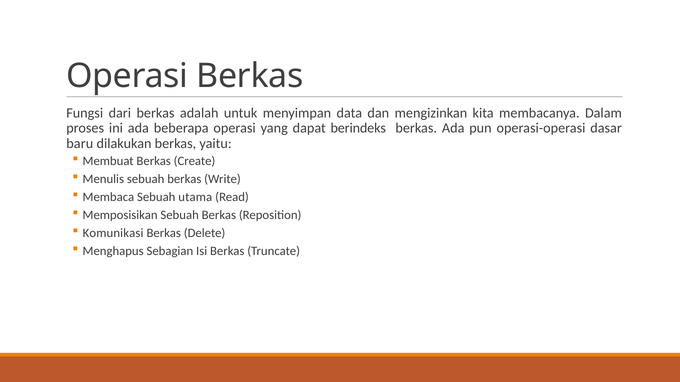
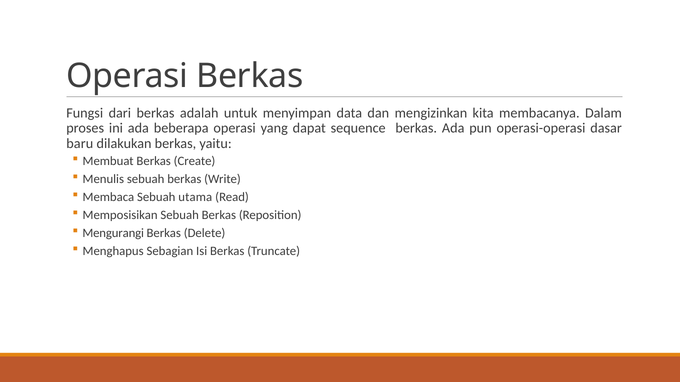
berindeks: berindeks -> sequence (358, 128)
Komunikasi: Komunikasi -> Mengurangi (113, 233)
